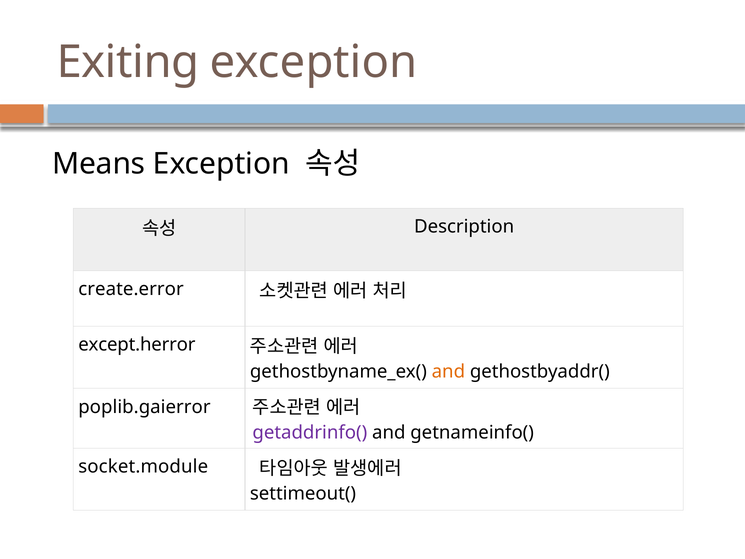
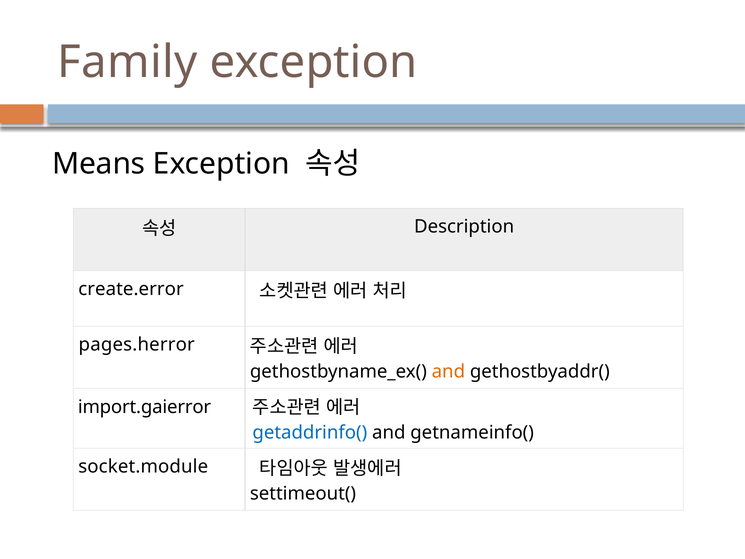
Exiting: Exiting -> Family (127, 62)
except.herror: except.herror -> pages.herror (137, 345)
poplib.gaierror: poplib.gaierror -> import.gaierror (145, 407)
getaddrinfo( colour: purple -> blue (310, 433)
